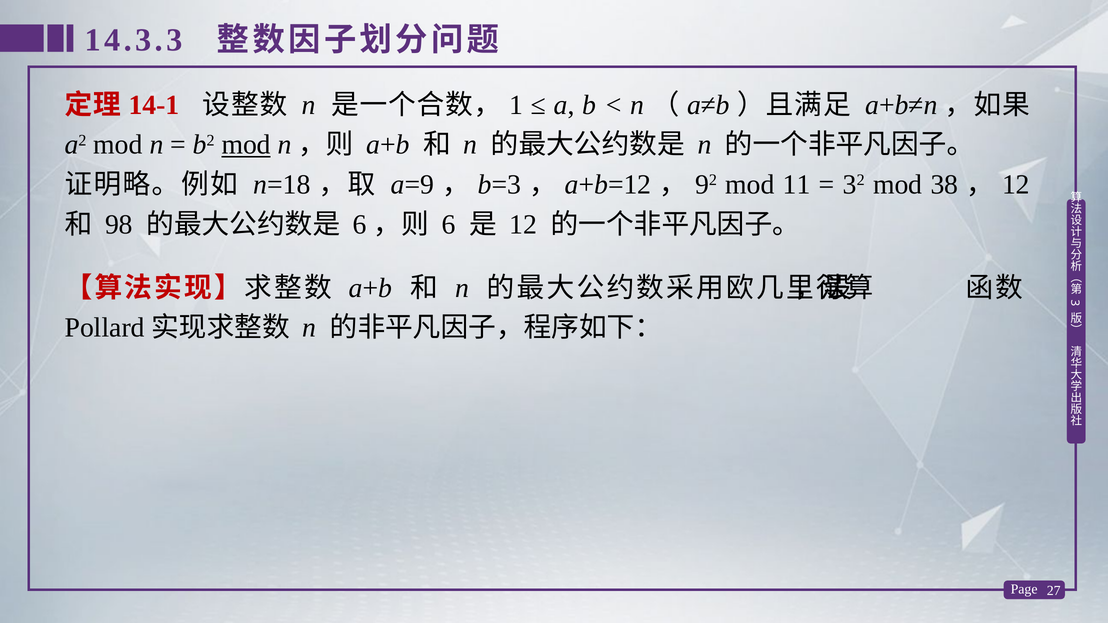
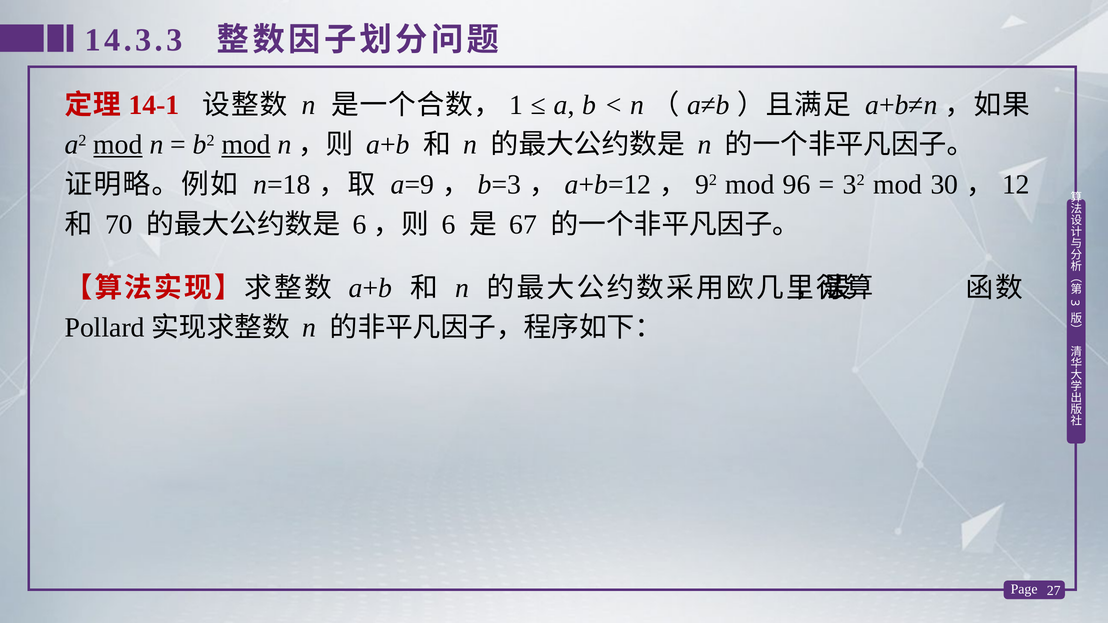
mod underline: none -> present (118, 145)
11: 11 -> 96 (797, 185)
38: 38 -> 30 (944, 185)
98: 98 -> 70 (119, 225)
12: 12 -> 67 (523, 225)
